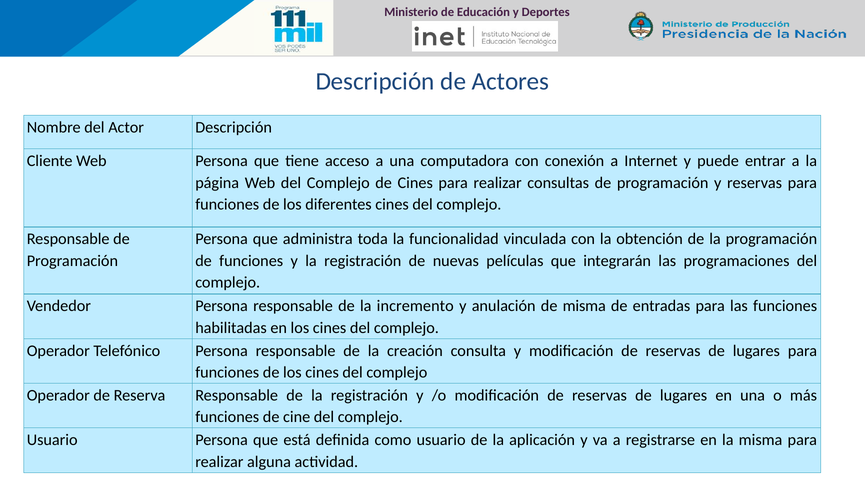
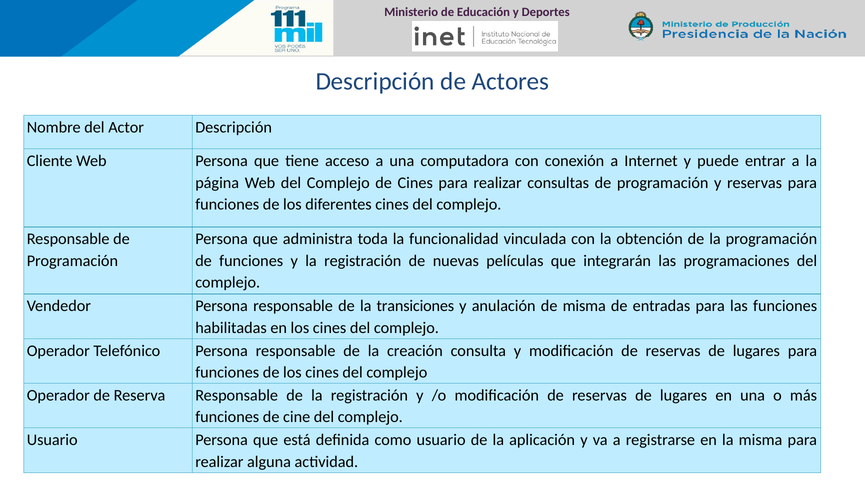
incremento: incremento -> transiciones (415, 306)
